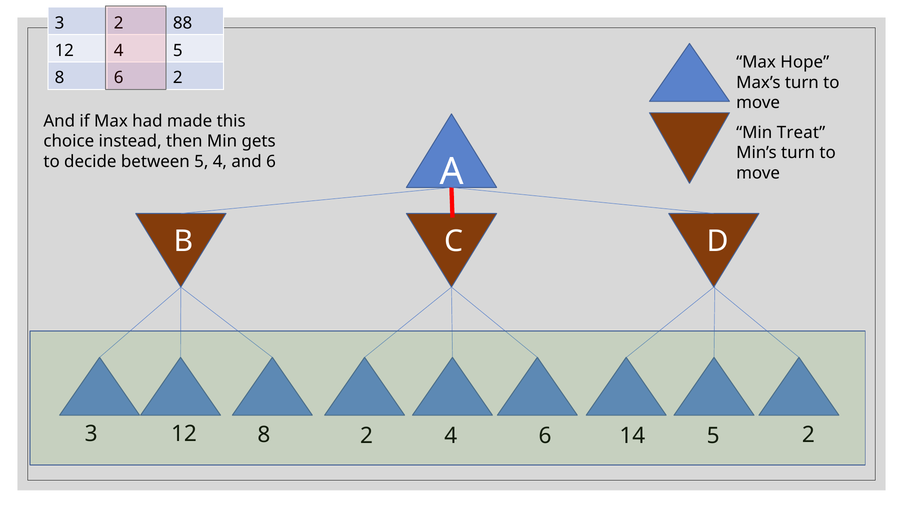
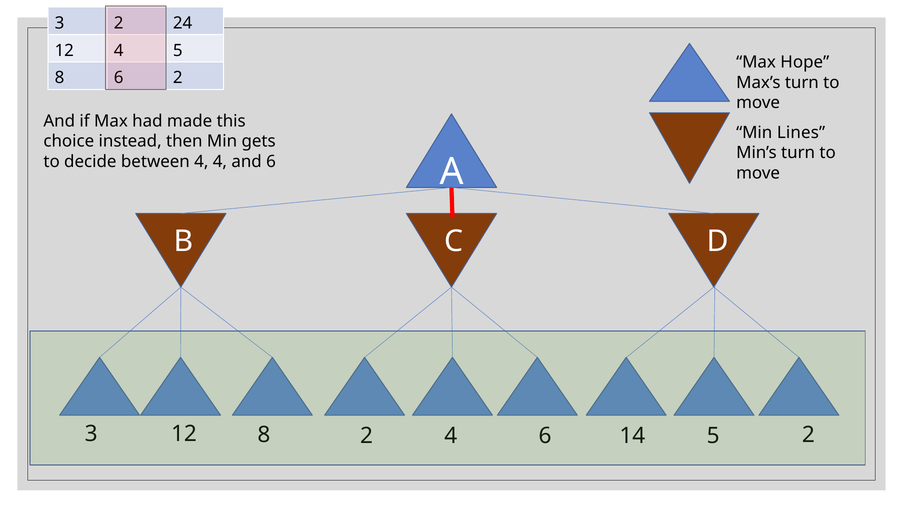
88: 88 -> 24 (183, 23)
Treat: Treat -> Lines (801, 132)
between 5: 5 -> 4 (201, 162)
